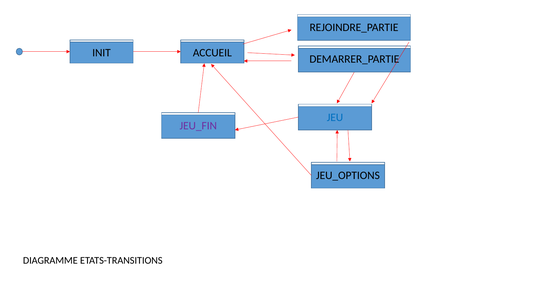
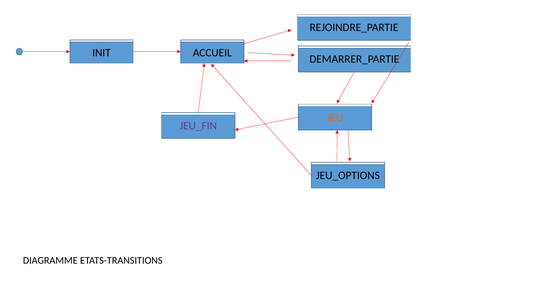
JEU colour: blue -> orange (335, 117)
